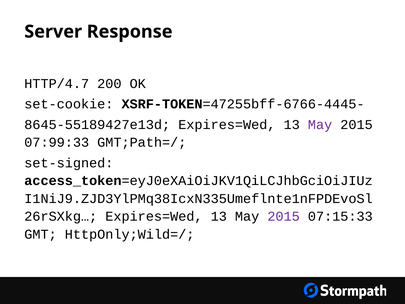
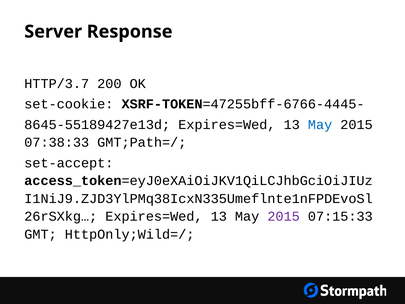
HTTP/4.7: HTTP/4.7 -> HTTP/3.7 (57, 84)
May colour: purple -> blue (320, 125)
07:99:33: 07:99:33 -> 07:38:33 (57, 142)
set-signed: set-signed -> set-accept (69, 163)
